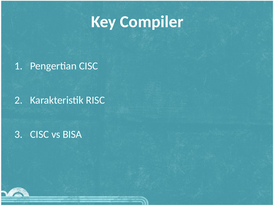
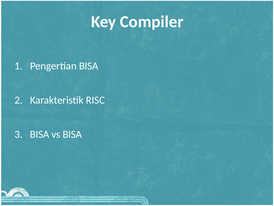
Pengertian CISC: CISC -> BISA (89, 66)
CISC: CISC -> BISA (40, 134)
